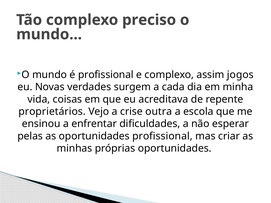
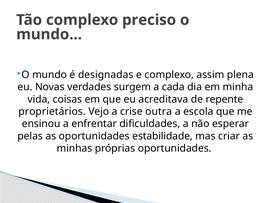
é profissional: profissional -> designadas (106, 75)
jogos: jogos -> plena (240, 75)
oportunidades profissional: profissional -> estabilidade (163, 136)
